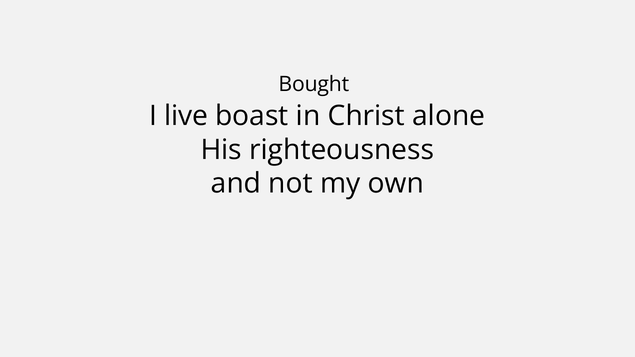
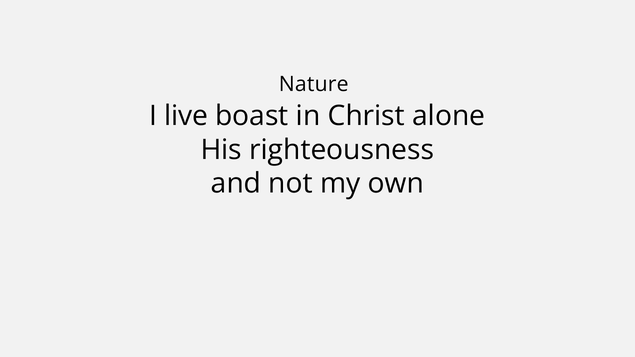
Bought: Bought -> Nature (314, 84)
